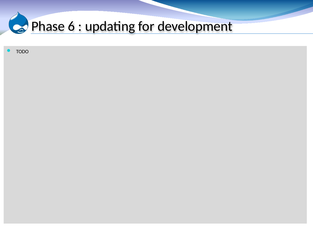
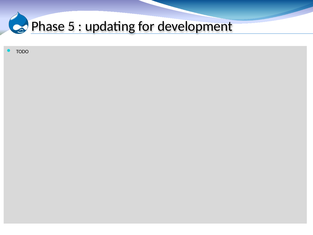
6: 6 -> 5 (71, 26)
